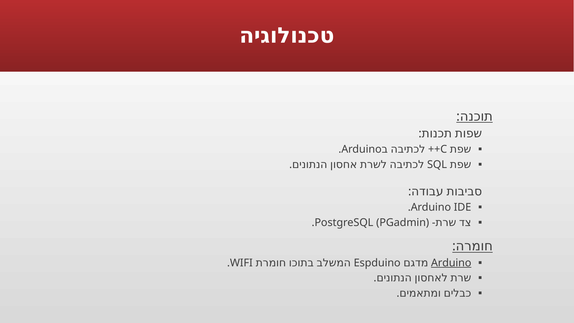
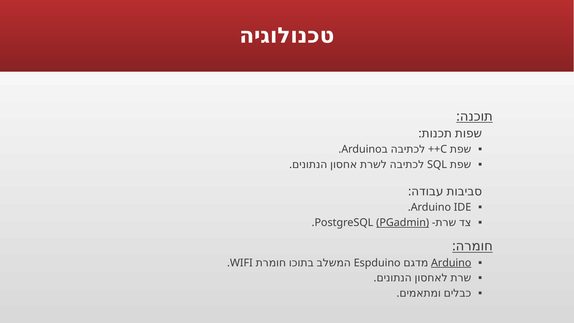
PGadmin underline: none -> present (403, 222)
